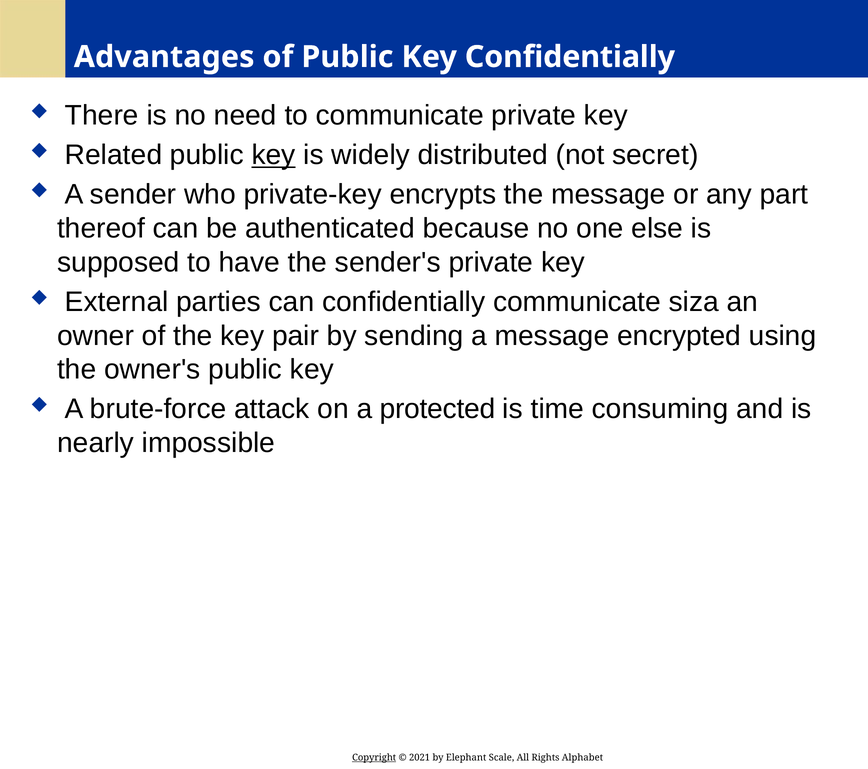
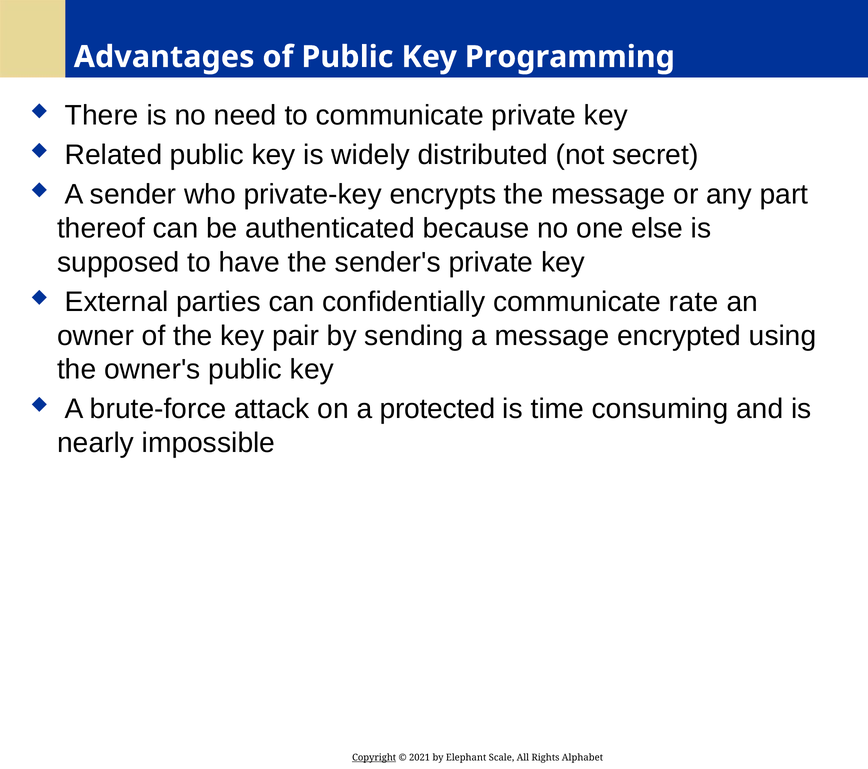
Key Confidentially: Confidentially -> Programming (570, 57)
key underline: present -> none (274, 155)
siza: siza -> rate (694, 302)
